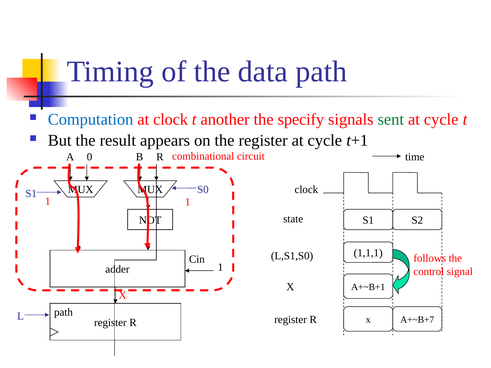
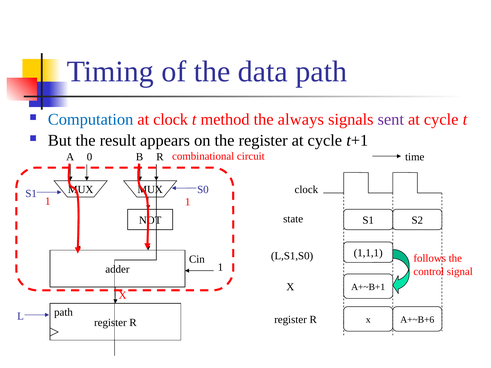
another: another -> method (225, 120)
specify: specify -> always (301, 120)
sent colour: green -> purple (391, 120)
A+~B+7: A+~B+7 -> A+~B+6 (417, 320)
